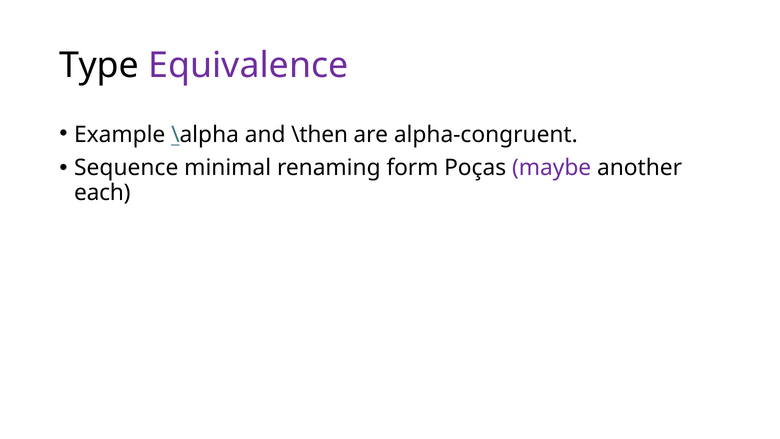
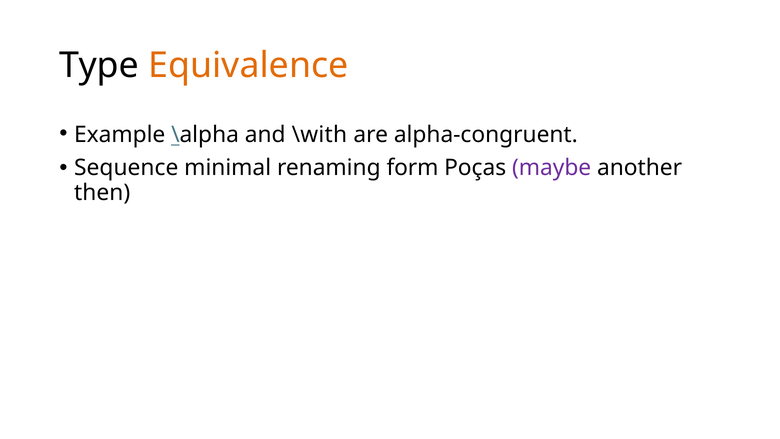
Equivalence colour: purple -> orange (248, 66)
\then: \then -> \with (319, 134)
each: each -> then (102, 192)
